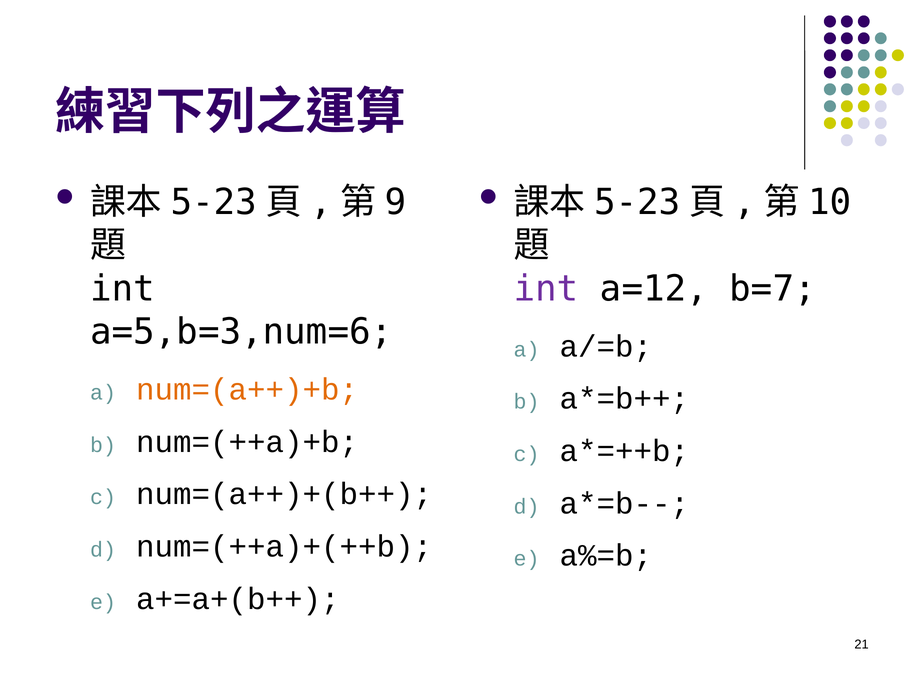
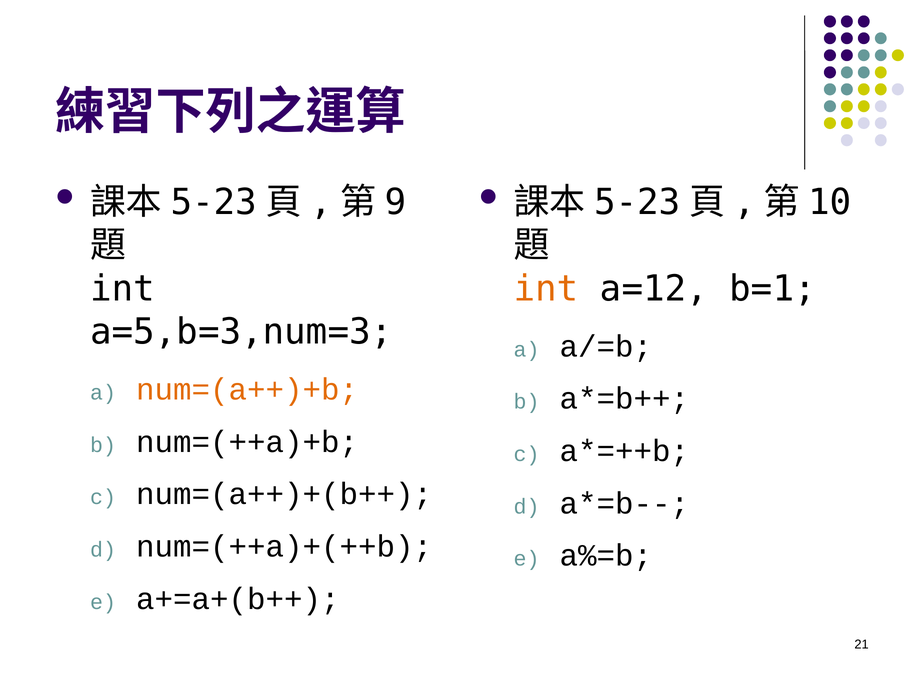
int colour: purple -> orange (546, 289)
b=7: b=7 -> b=1 (773, 289)
a=5,b=3,num=6: a=5,b=3,num=6 -> a=5,b=3,num=3 (241, 332)
